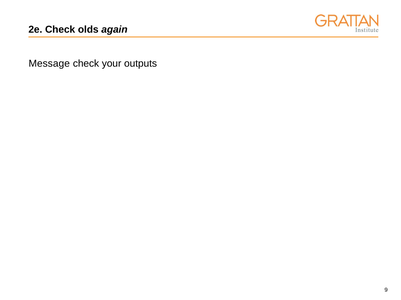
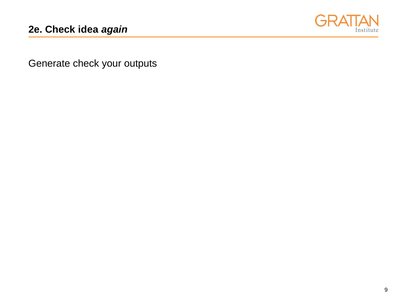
olds: olds -> idea (88, 30)
Message: Message -> Generate (49, 64)
